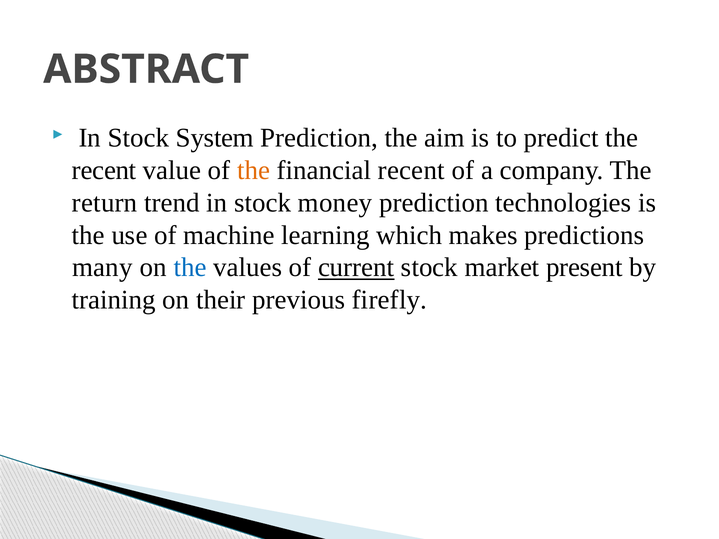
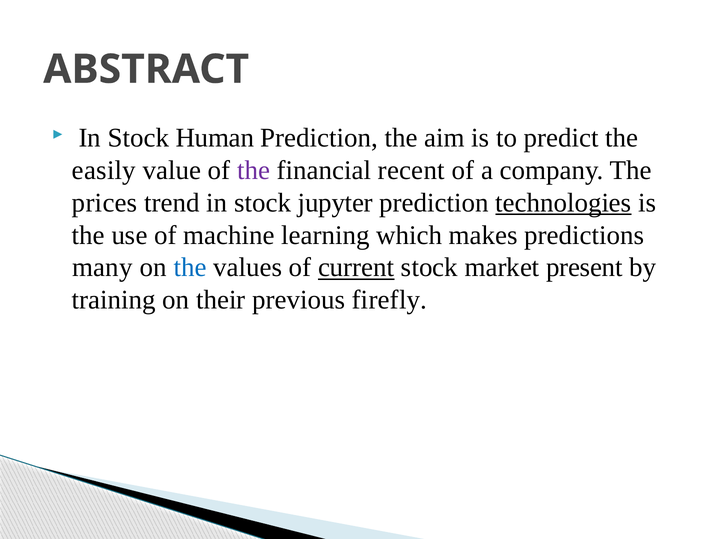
System: System -> Human (215, 138)
recent: recent -> easily (104, 171)
the colour: orange -> purple (254, 171)
return: return -> prices (105, 203)
money: money -> jupyter (335, 203)
technologies underline: none -> present (563, 203)
